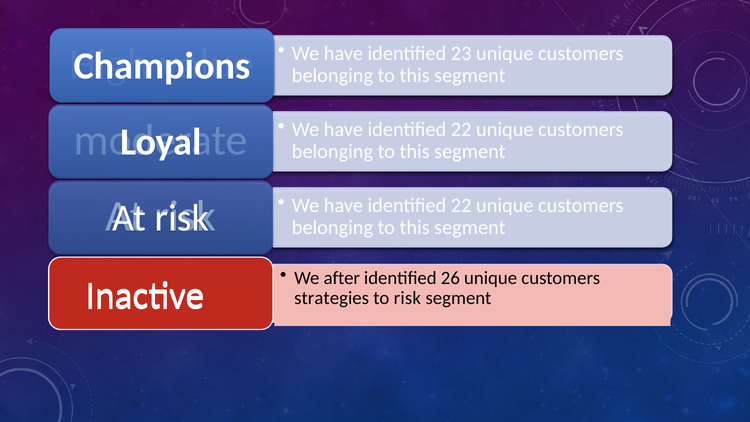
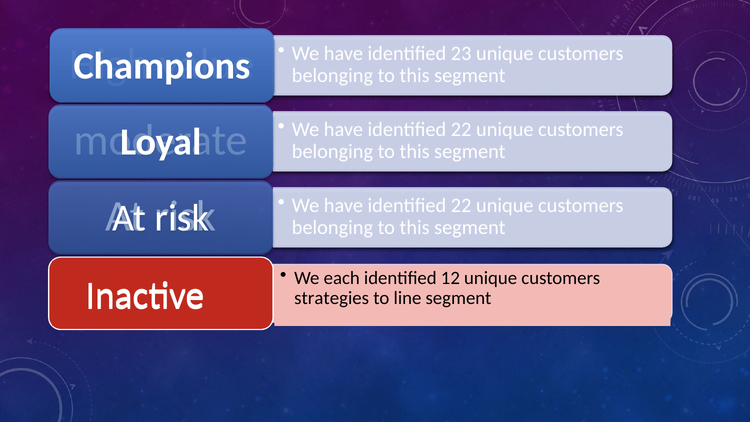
after: after -> each (342, 278)
26: 26 -> 12 (450, 278)
to risk: risk -> line (407, 298)
